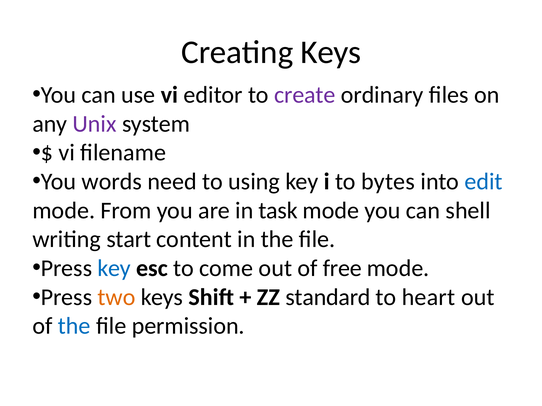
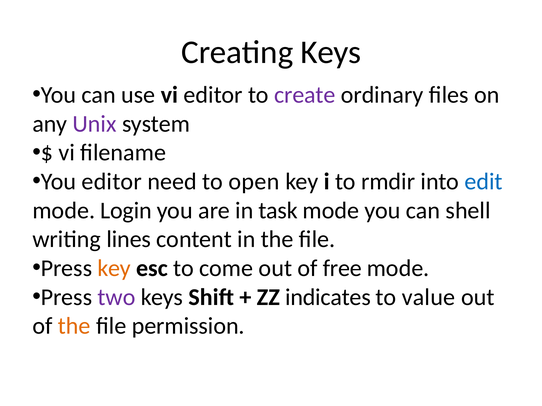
You words: words -> editor (112, 182)
using: using -> open (254, 182)
bytes: bytes -> rmdir (388, 182)
From: From -> Login (126, 211)
start: start -> lines (129, 240)
key colour: blue -> orange (114, 269)
two colour: orange -> purple (117, 297)
standard: standard -> indicates (328, 297)
heart: heart -> value (428, 297)
the colour: blue -> orange (74, 326)
